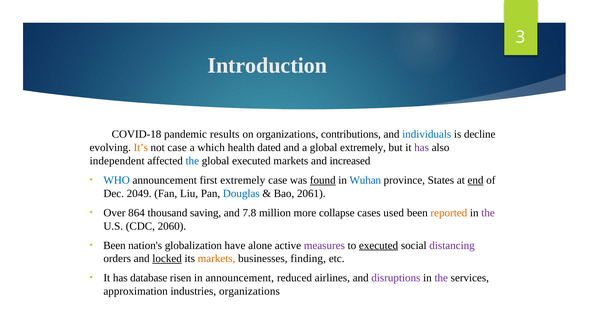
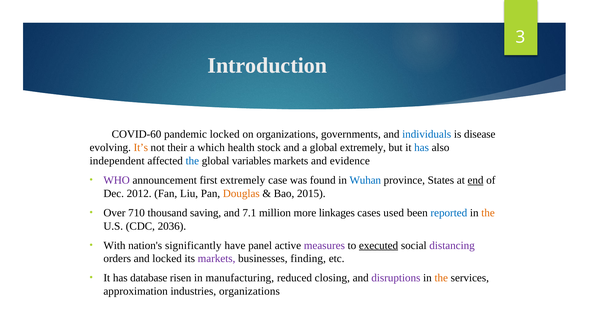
COVID-18: COVID-18 -> COVID-60 (137, 134)
pandemic results: results -> locked (225, 134)
contributions: contributions -> governments (351, 134)
decline: decline -> disease (480, 134)
not case: case -> their (177, 148)
dated: dated -> stock (269, 148)
has colour: purple -> blue (422, 148)
global executed: executed -> variables (251, 161)
increased: increased -> evidence (350, 161)
WHO colour: blue -> purple (117, 180)
found underline: present -> none (323, 180)
2049: 2049 -> 2012 (139, 194)
Douglas colour: blue -> orange (241, 194)
2061: 2061 -> 2015 (311, 194)
864: 864 -> 710 (137, 213)
7.8: 7.8 -> 7.1 (249, 213)
collapse: collapse -> linkages (337, 213)
reported colour: orange -> blue (449, 213)
the colour: purple -> orange (488, 213)
2060: 2060 -> 2036 (172, 226)
Been: Been -> With (114, 246)
globalization: globalization -> significantly (193, 246)
alone: alone -> panel (260, 246)
locked underline: present -> none (167, 259)
markets colour: orange -> purple (217, 259)
in announcement: announcement -> manufacturing (240, 278)
airlines: airlines -> closing (332, 278)
the colour: purple -> orange (441, 278)
